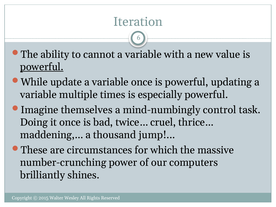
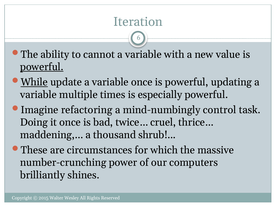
While underline: none -> present (34, 82)
themselves: themselves -> refactoring (87, 110)
jump: jump -> shrub (157, 135)
